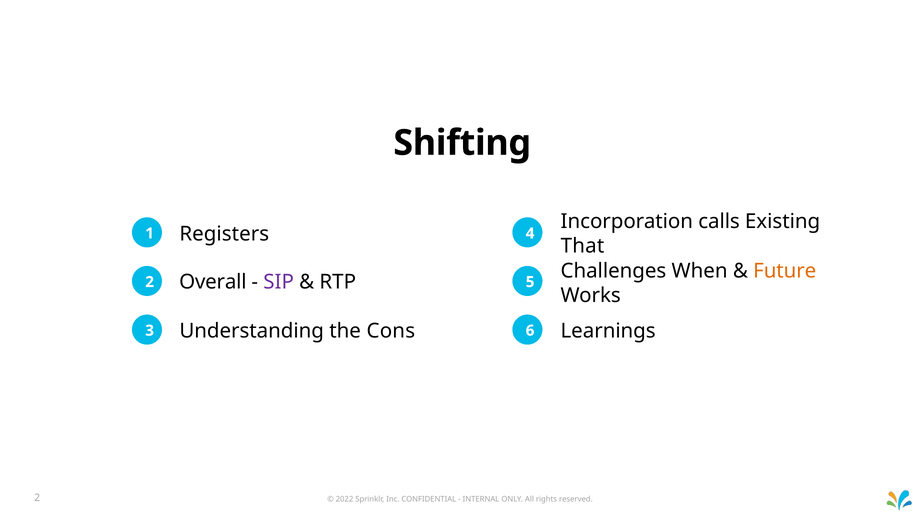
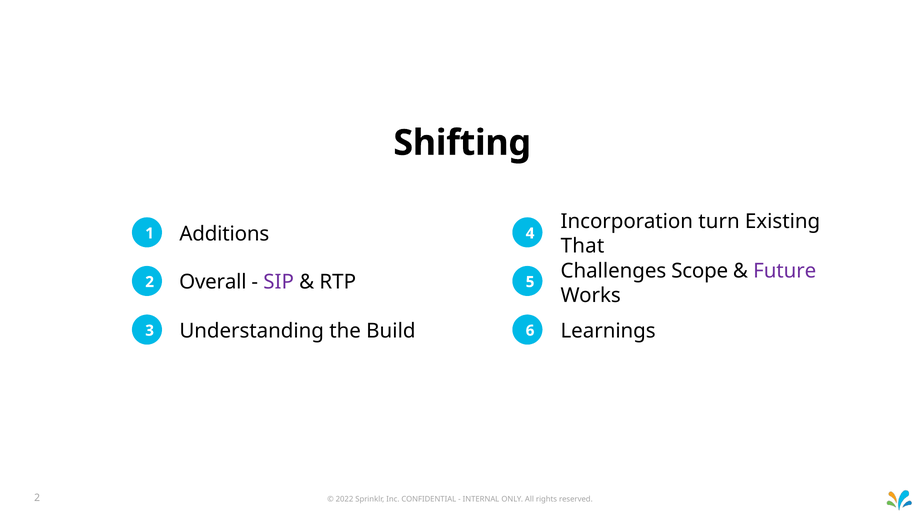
calls: calls -> turn (719, 221)
Registers: Registers -> Additions (224, 234)
When: When -> Scope (700, 271)
Future colour: orange -> purple (785, 271)
Cons: Cons -> Build (391, 331)
